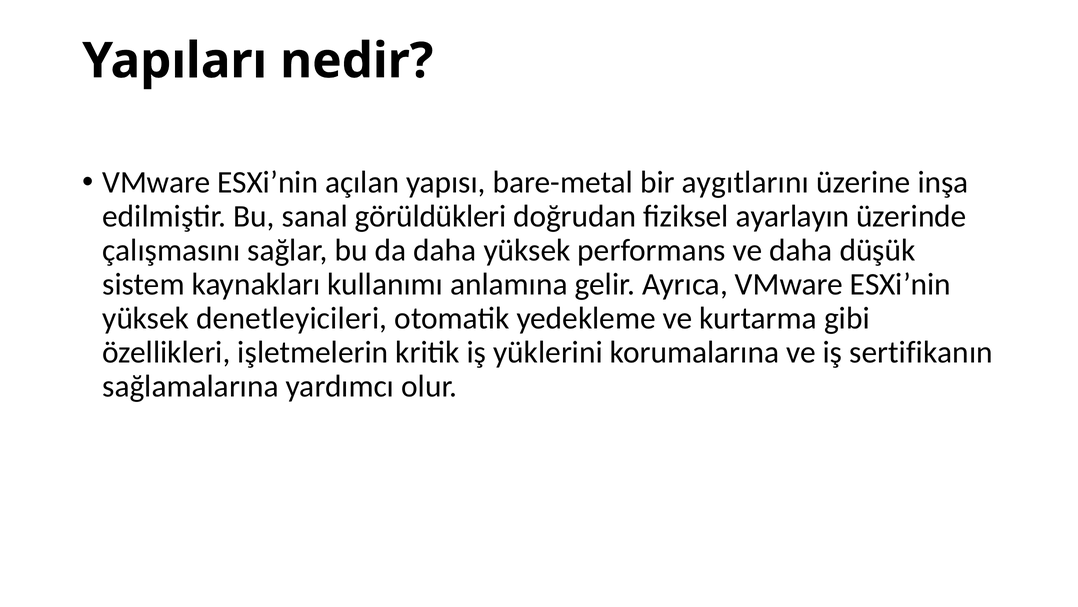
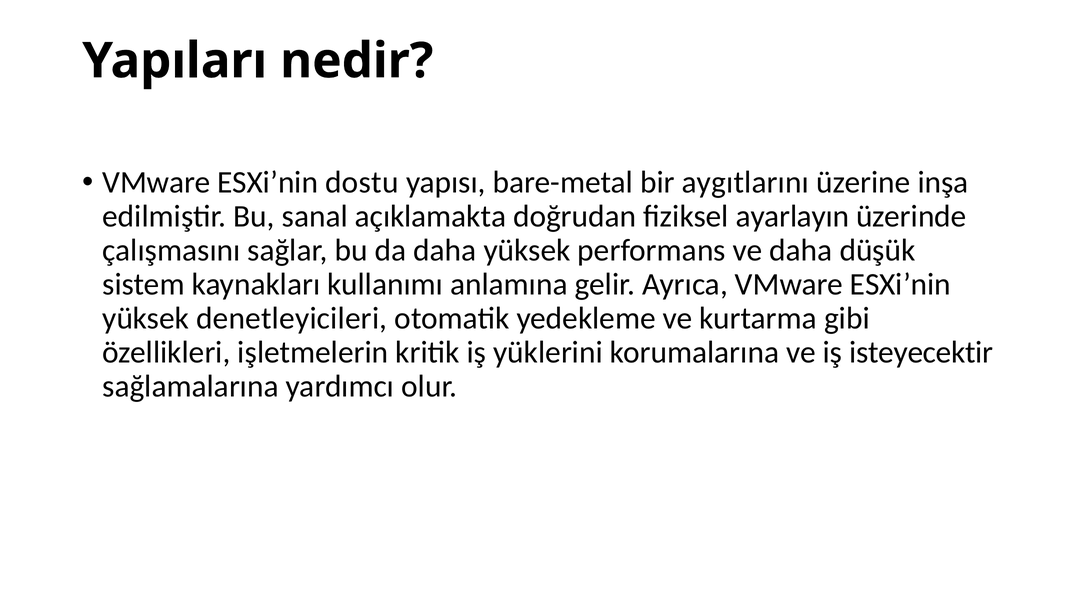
açılan: açılan -> dostu (362, 182)
görüldükleri: görüldükleri -> açıklamakta (431, 216)
sertifikanın: sertifikanın -> isteyecektir (921, 352)
